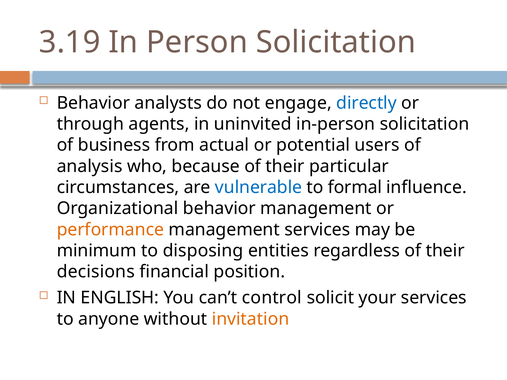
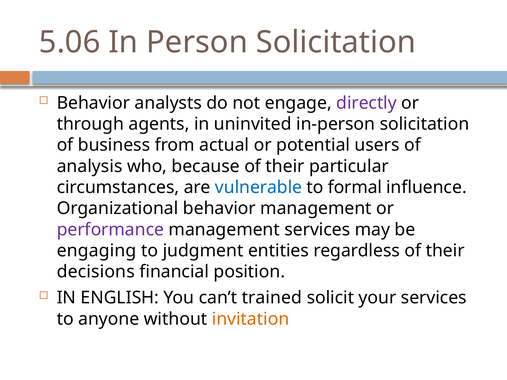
3.19: 3.19 -> 5.06 (70, 42)
directly colour: blue -> purple (367, 103)
performance colour: orange -> purple (110, 230)
minimum: minimum -> engaging (97, 251)
disposing: disposing -> judgment (203, 251)
control: control -> trained (272, 298)
